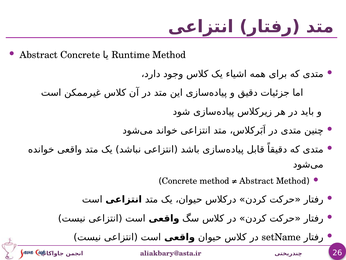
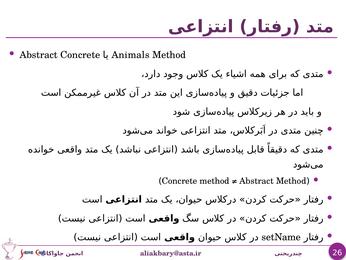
Runtime: Runtime -> Animals (131, 55)
